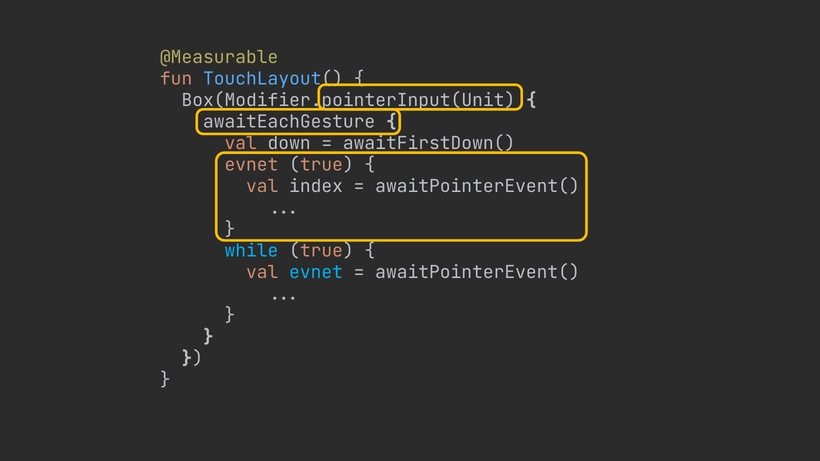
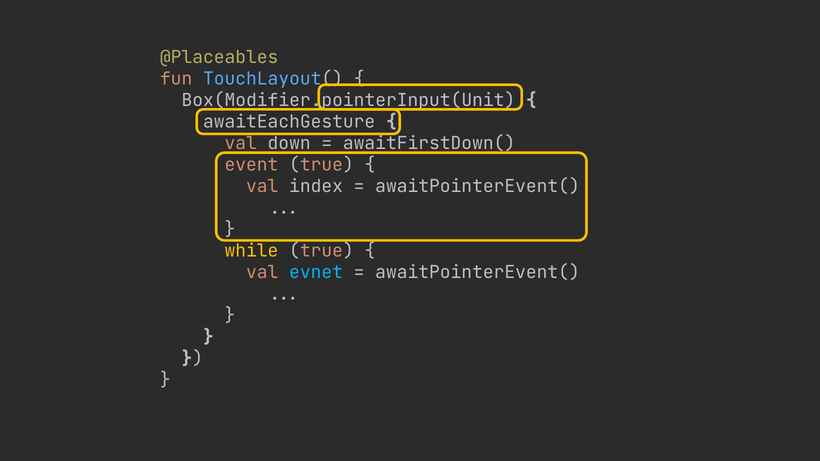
@Measurable: @Measurable -> @Placeables (219, 57)
evnet: evnet -> event (251, 165)
while colour: light blue -> yellow (251, 251)
